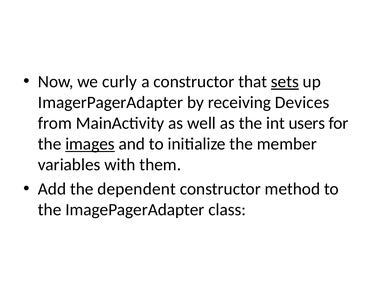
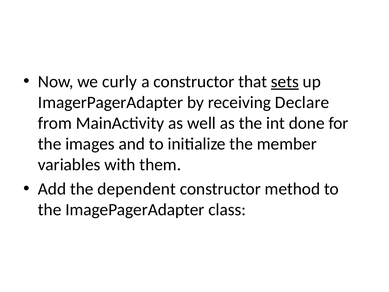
Devices: Devices -> Declare (302, 102)
users: users -> done (307, 123)
images underline: present -> none (90, 144)
